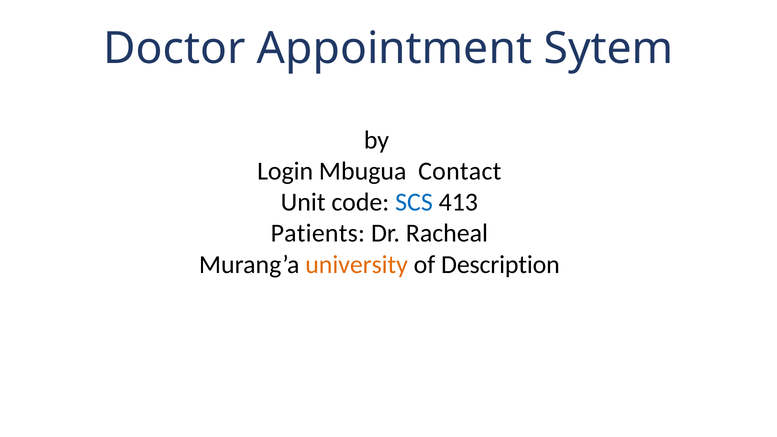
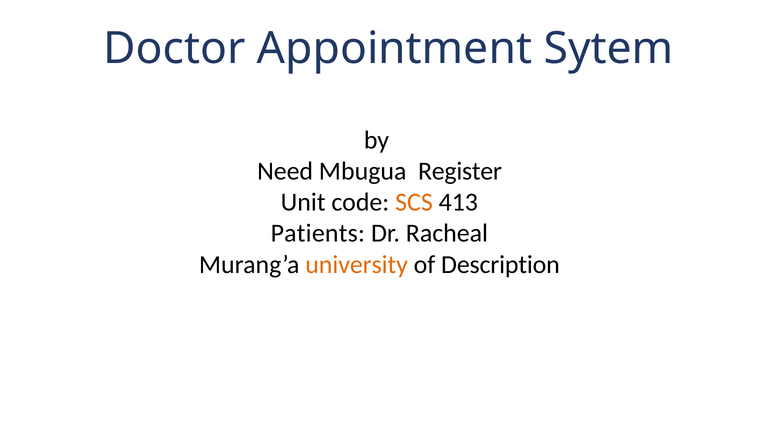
Login: Login -> Need (285, 171)
Contact: Contact -> Register (460, 171)
SCS colour: blue -> orange (414, 202)
